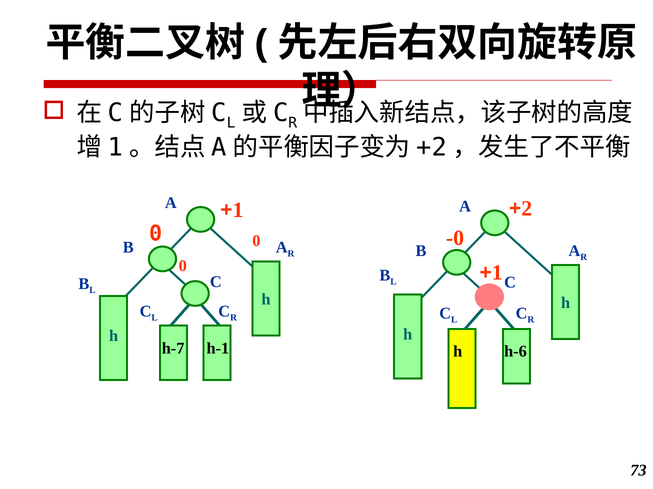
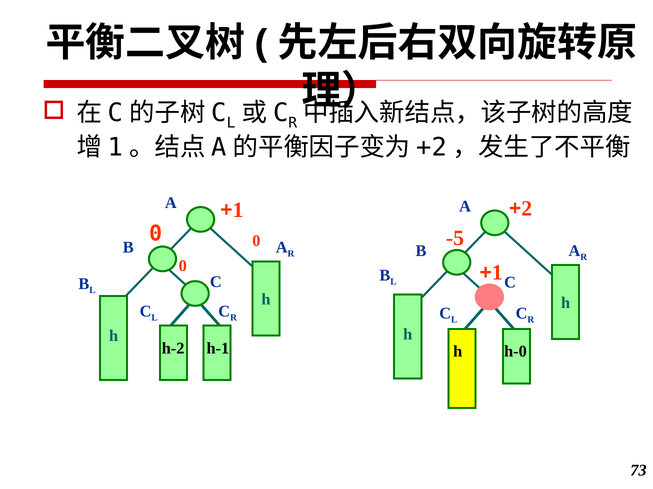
-0: -0 -> -5 (455, 238)
h-7: h-7 -> h-2 (173, 349)
h-6: h-6 -> h-0 (515, 352)
